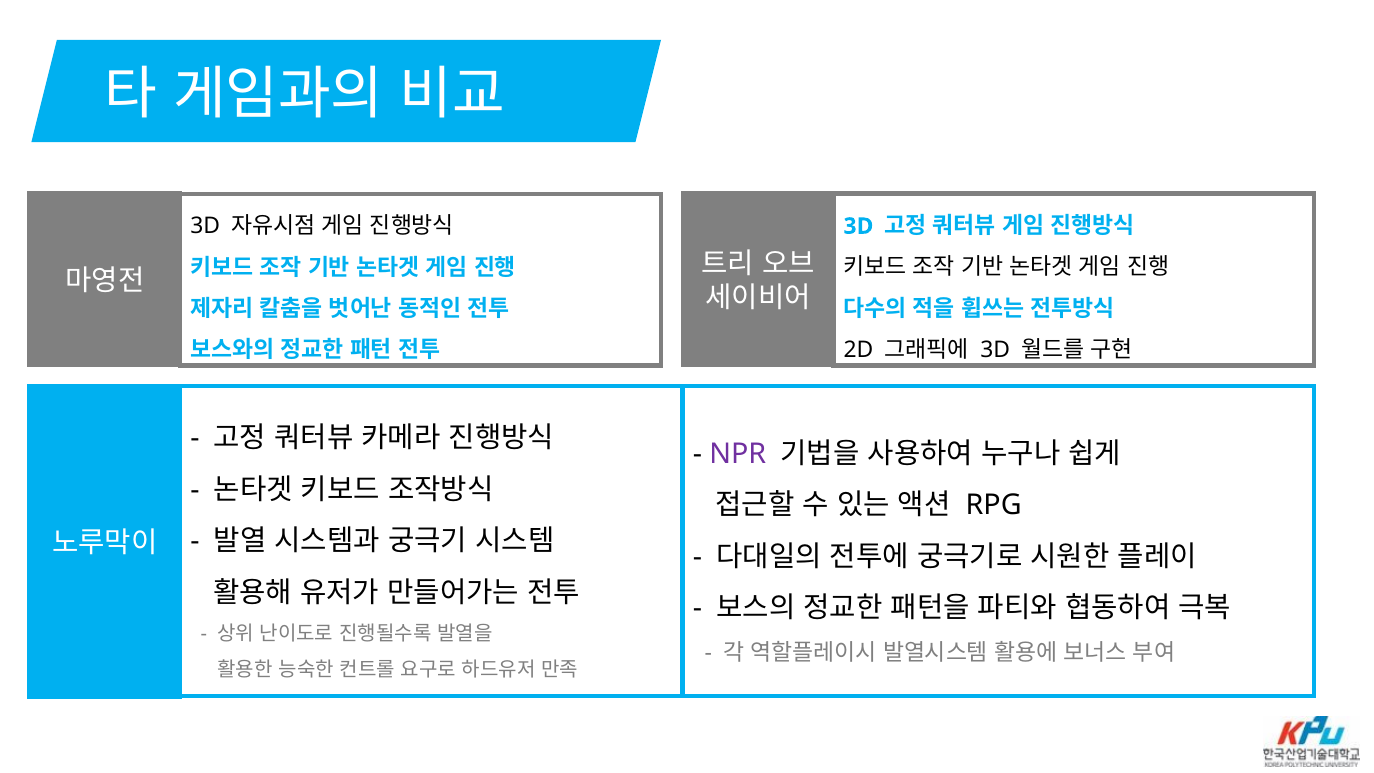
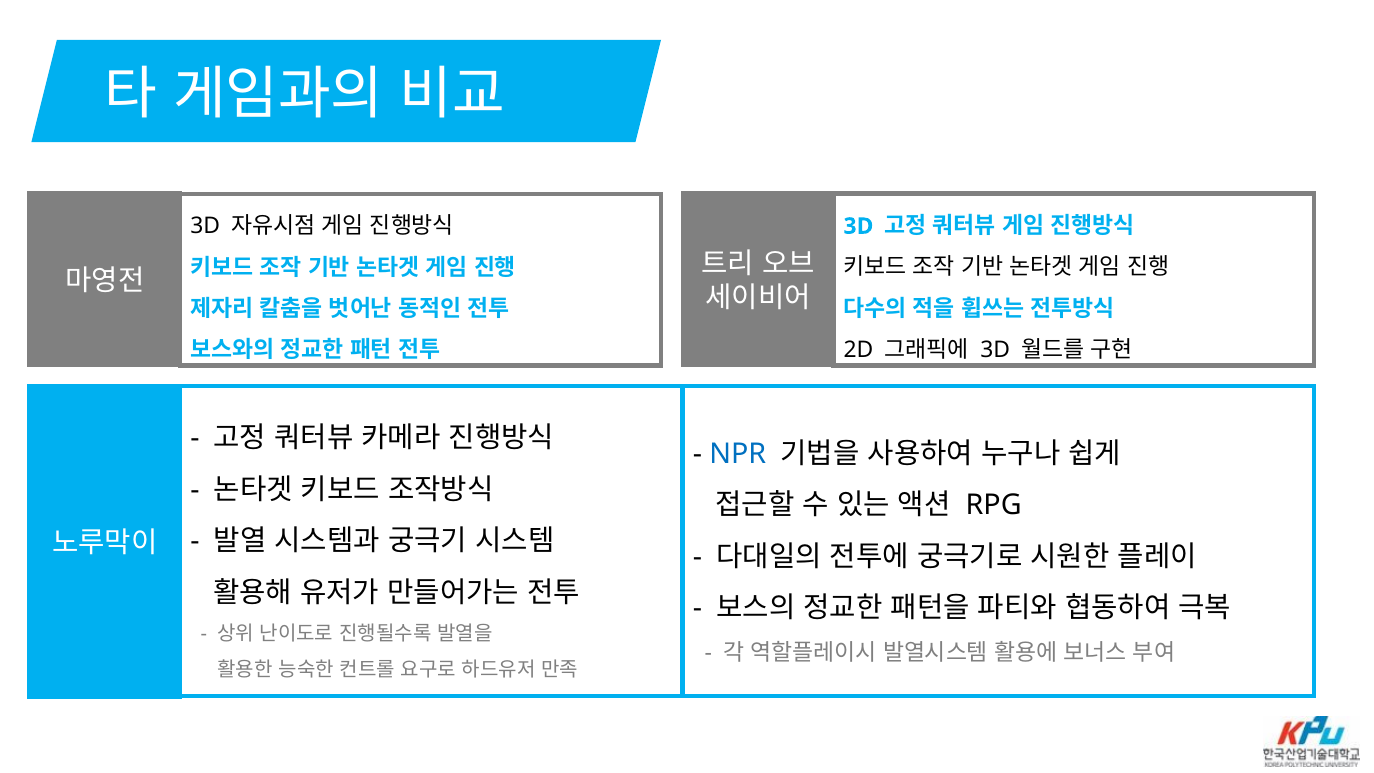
NPR colour: purple -> blue (738, 454)
